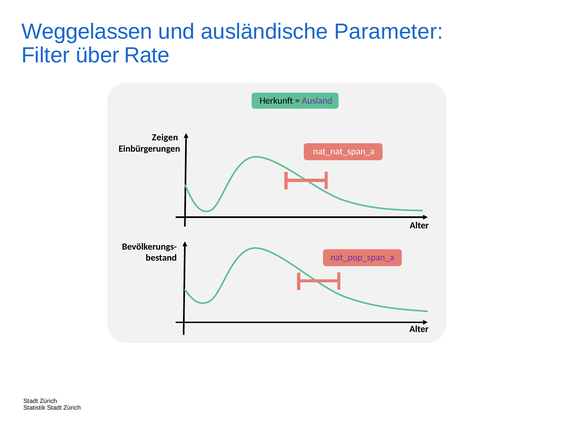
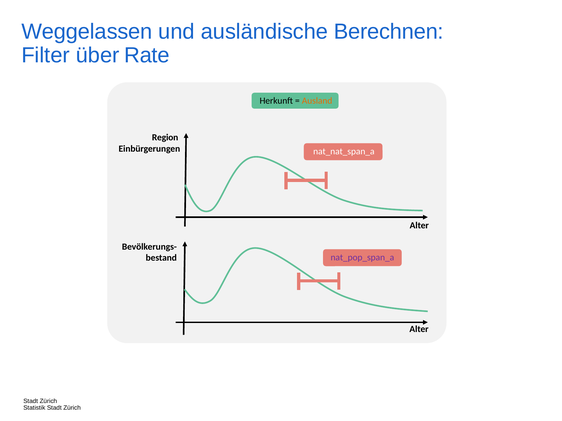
Parameter: Parameter -> Berechnen (389, 32)
Ausland colour: purple -> orange (317, 101)
Zeigen: Zeigen -> Region (165, 138)
